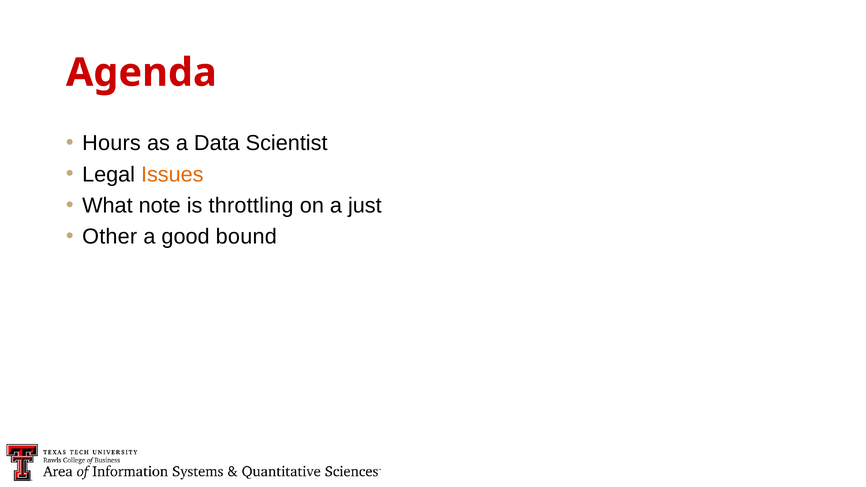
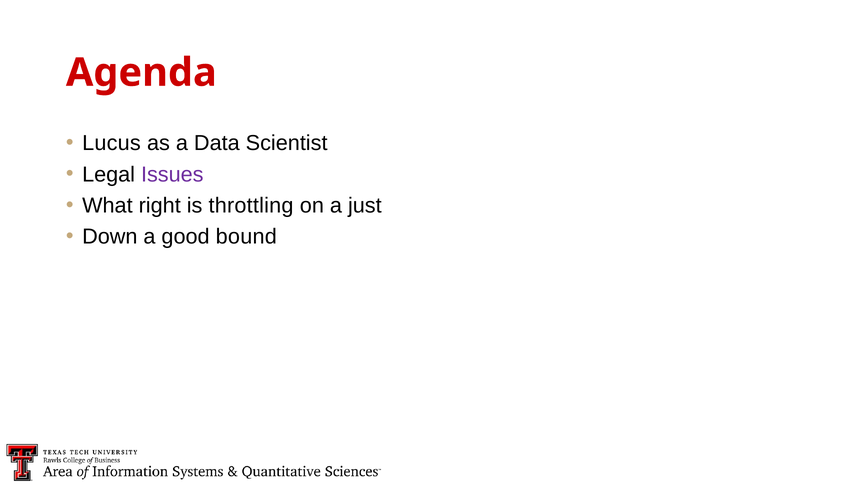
Hours: Hours -> Lucus (111, 143)
Issues colour: orange -> purple (172, 174)
note: note -> right (160, 206)
Other: Other -> Down (110, 237)
